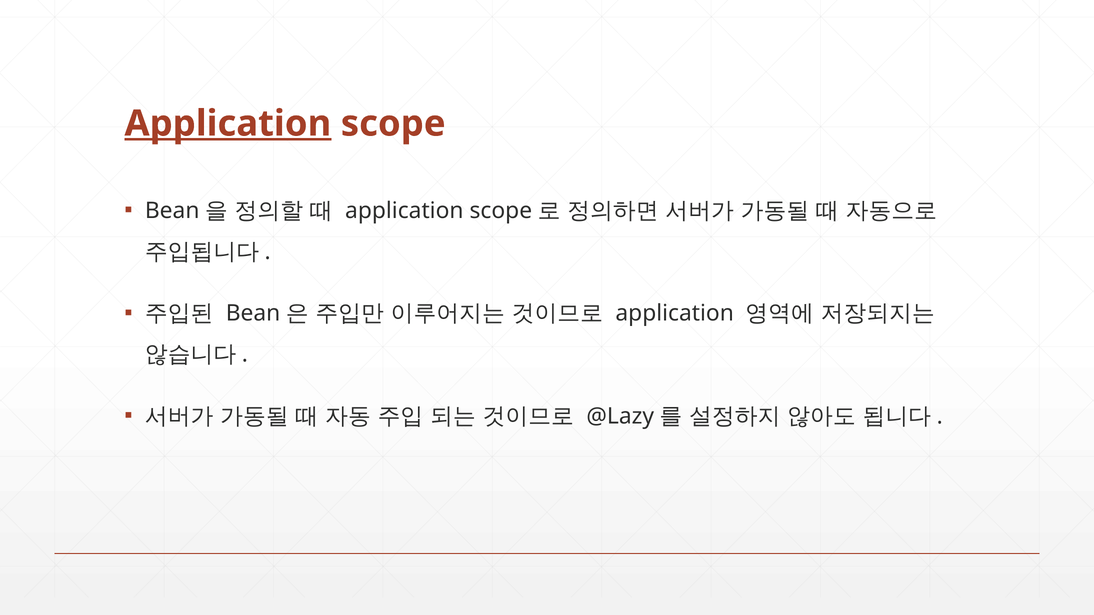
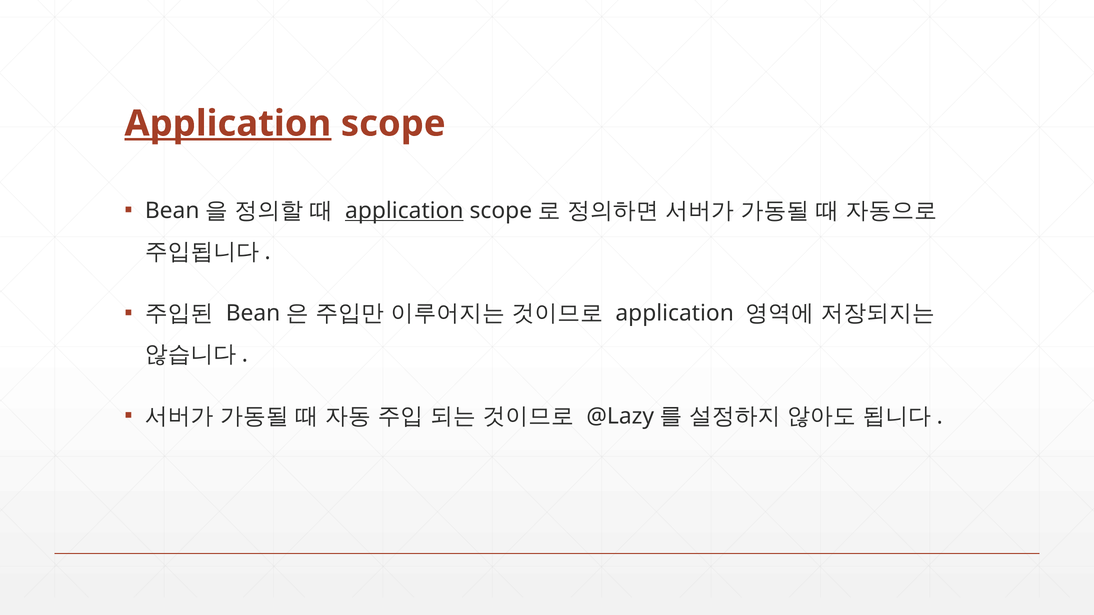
application underline: none -> present (404, 211)
